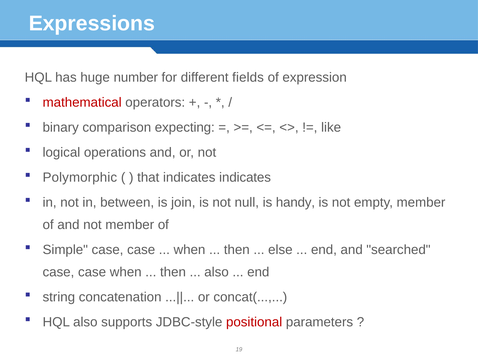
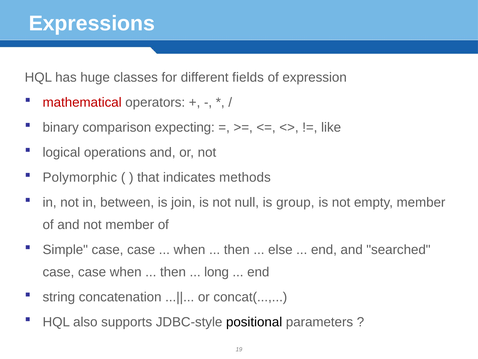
number: number -> classes (136, 77)
indicates indicates: indicates -> methods (245, 177)
handy: handy -> group (295, 202)
also: also -> long (217, 272)
positional colour: red -> black (254, 322)
